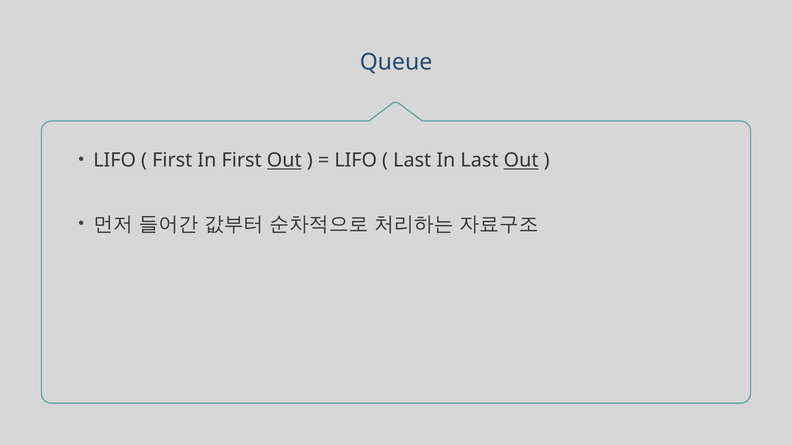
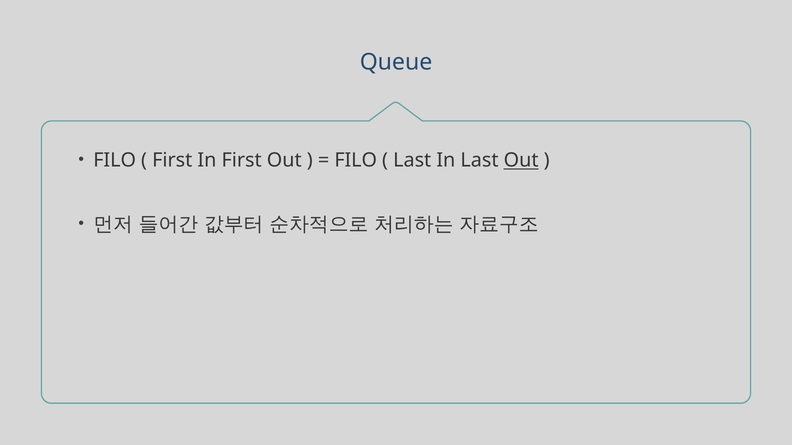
LIFO: LIFO -> FILO (115, 161)
Out underline: present -> none (284, 161)
LIFO: LIFO -> FILO (356, 161)
